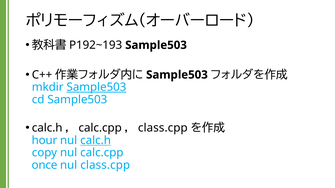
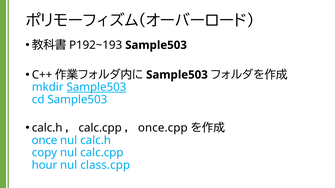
class.cpp: class.cpp -> once.cpp (163, 128)
hour: hour -> once (44, 141)
calc.h underline: present -> none (96, 141)
once: once -> hour (44, 165)
